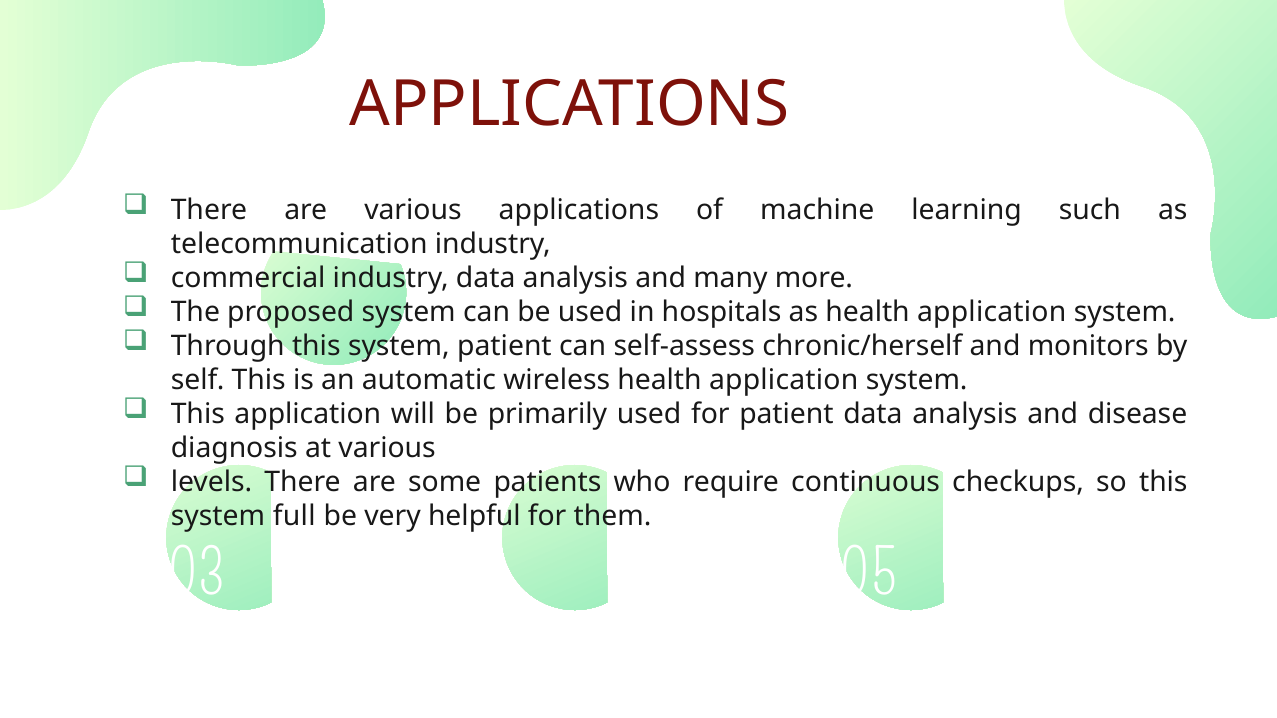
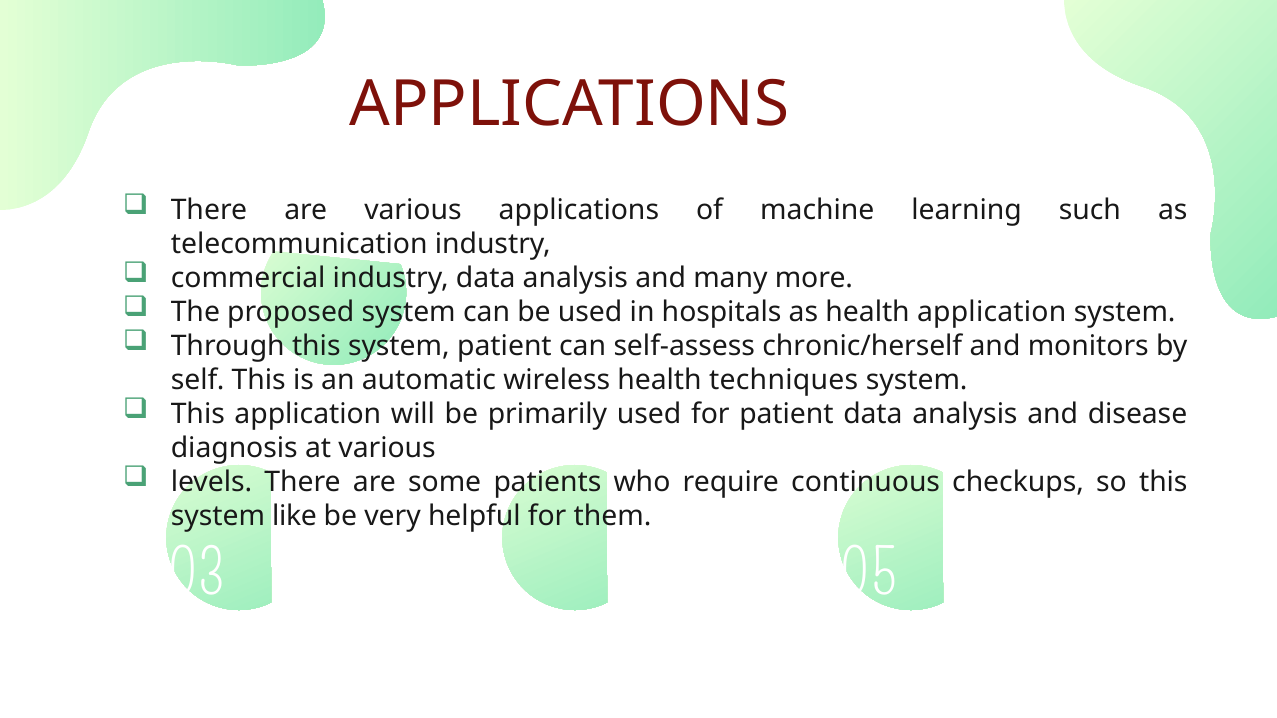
wireless health application: application -> techniques (784, 380)
full: full -> like (294, 516)
